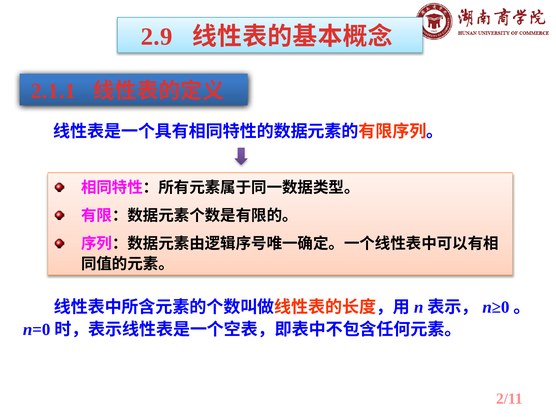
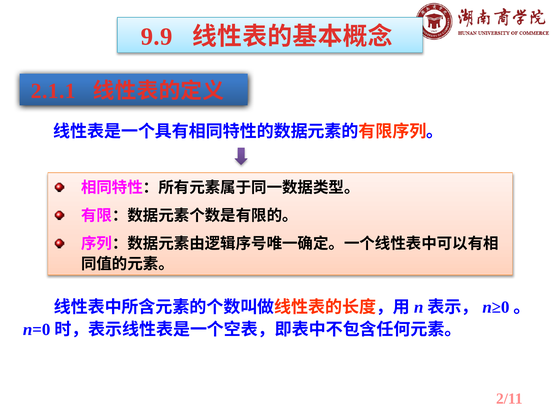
2.9: 2.9 -> 9.9 (157, 37)
